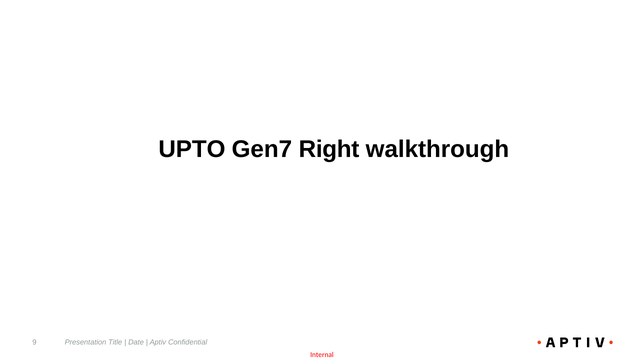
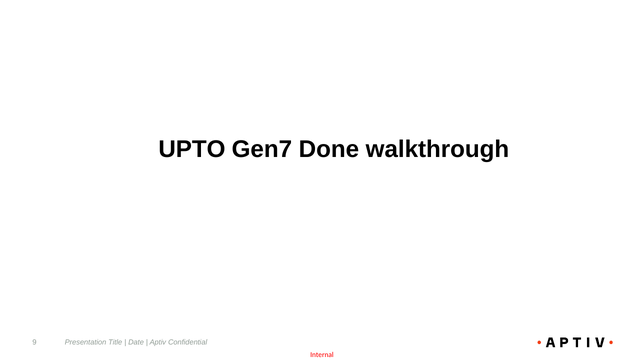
Right: Right -> Done (329, 149)
